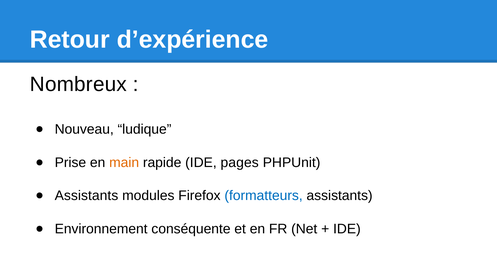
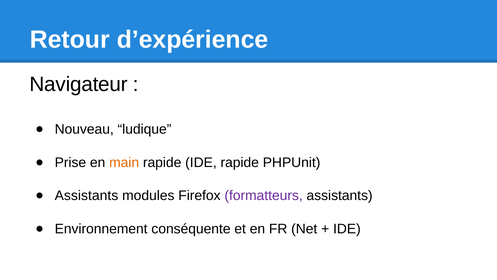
Nombreux: Nombreux -> Navigateur (79, 84)
IDE pages: pages -> rapide (240, 162)
formatteurs colour: blue -> purple (264, 195)
